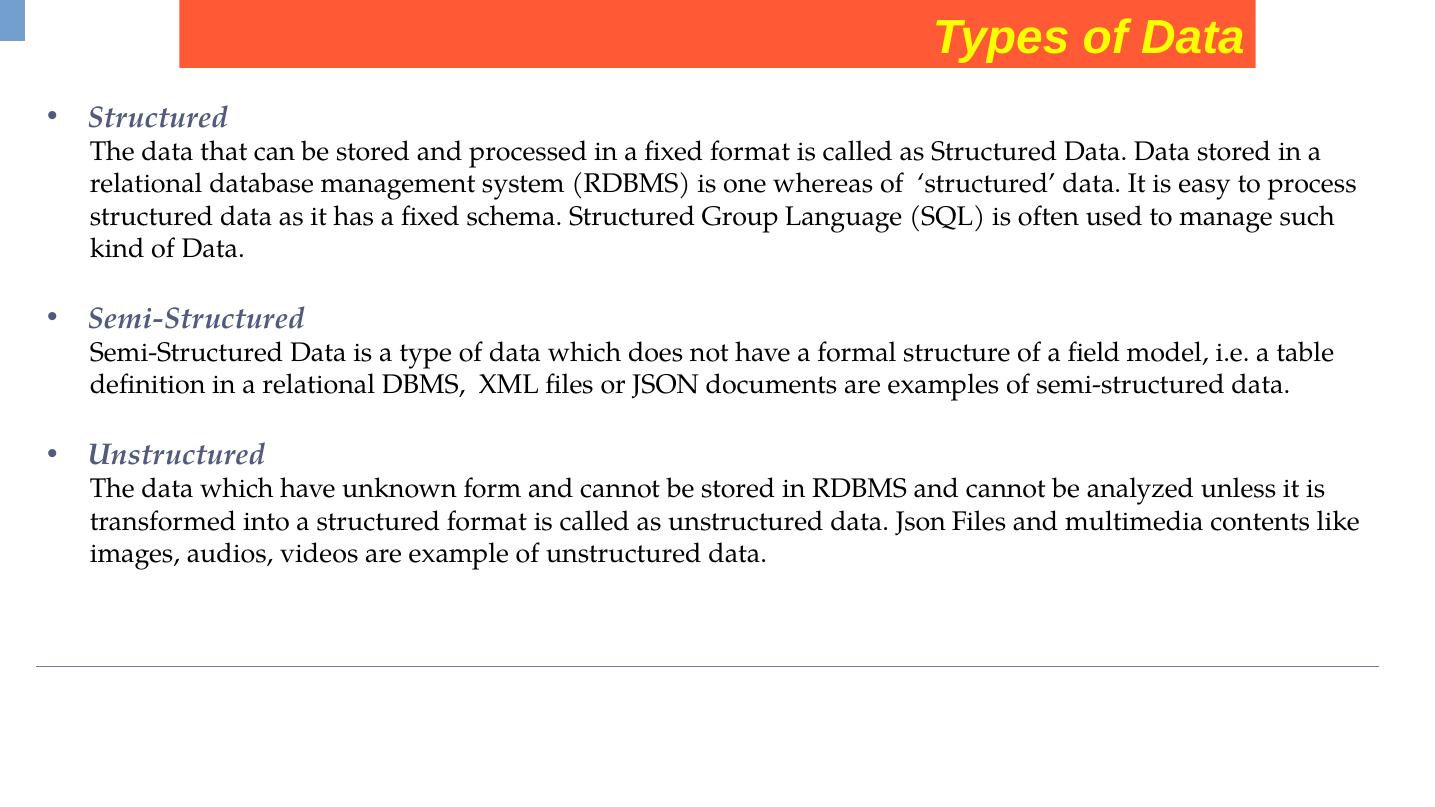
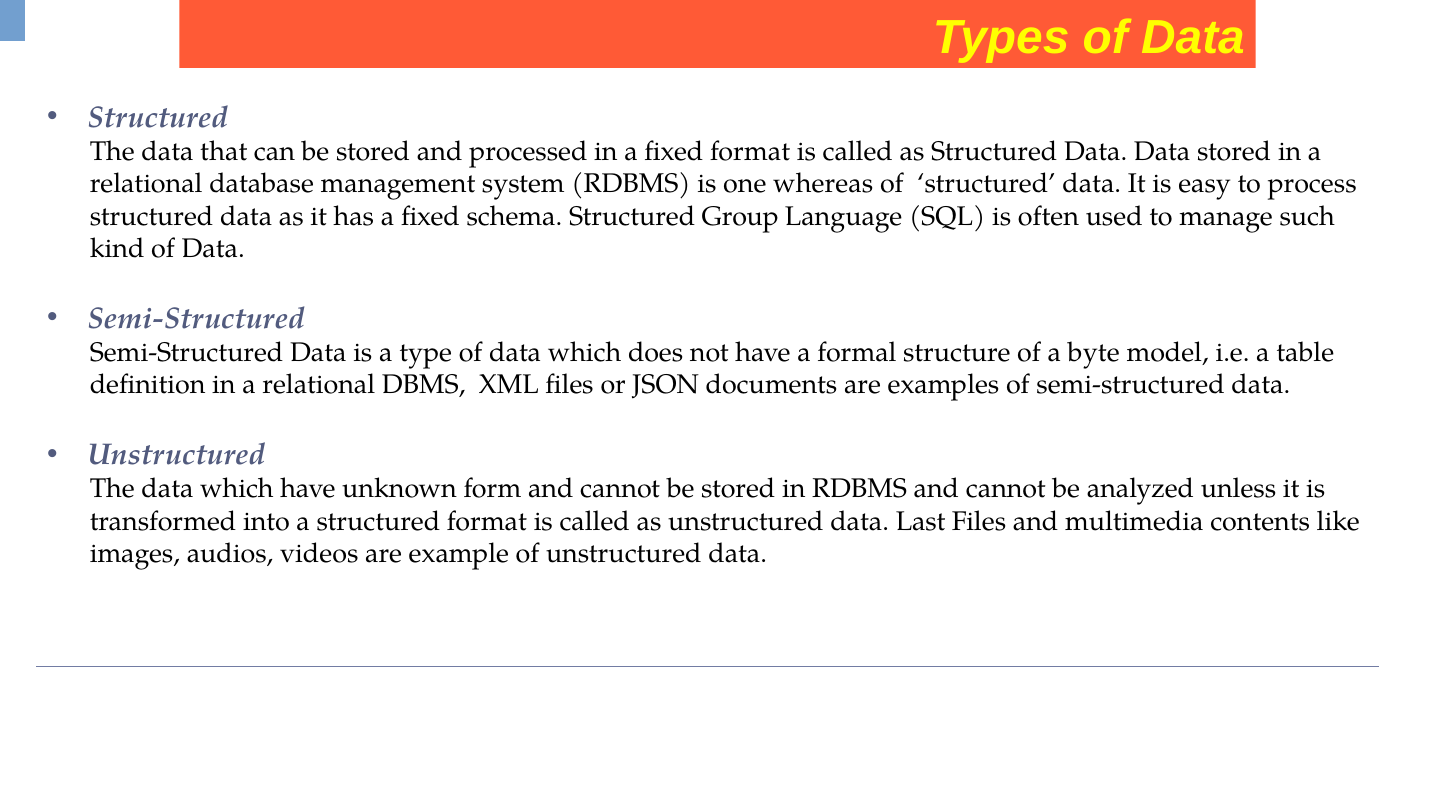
field: field -> byte (1094, 353)
data Json: Json -> Last (921, 521)
